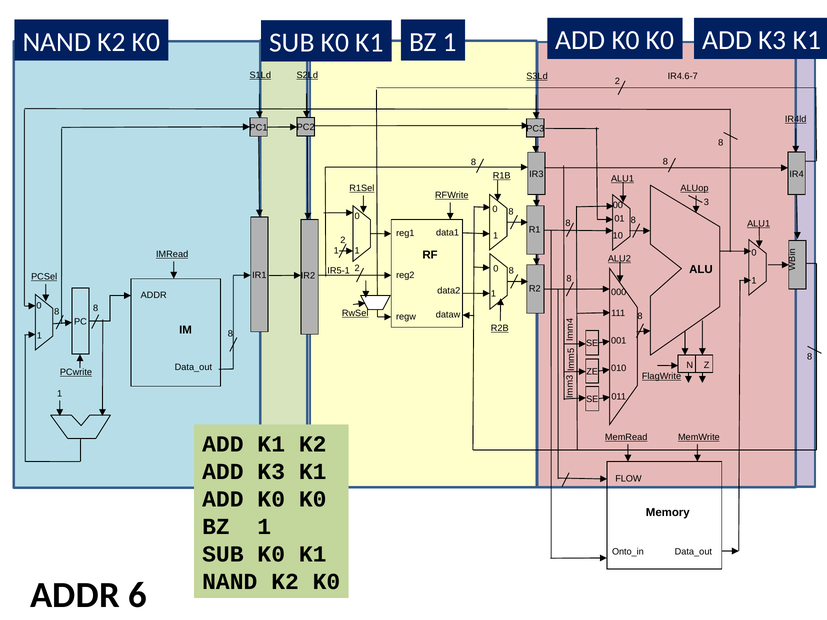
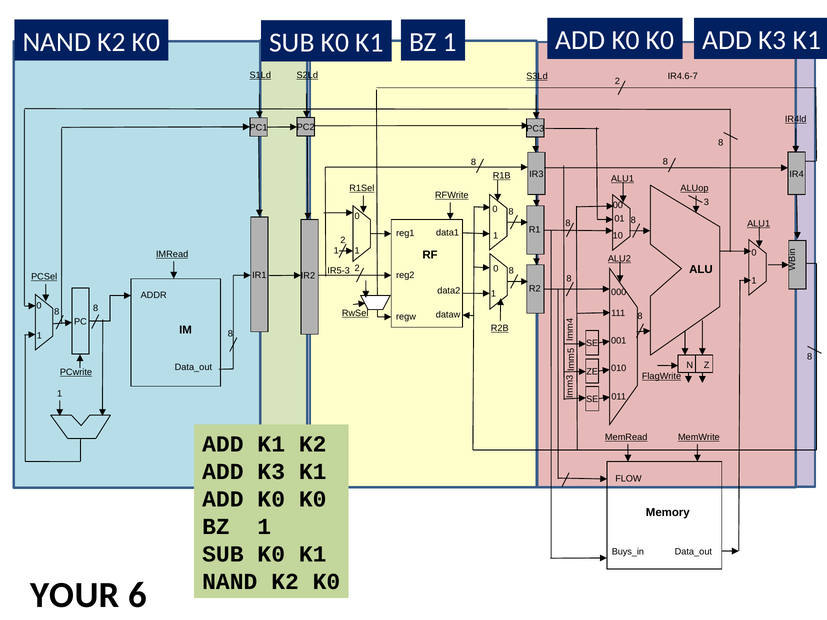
IR5-1: IR5-1 -> IR5-3 (339, 271)
Onto_in: Onto_in -> Buys_in (628, 552)
ADDR: ADDR -> YOUR (75, 595)
